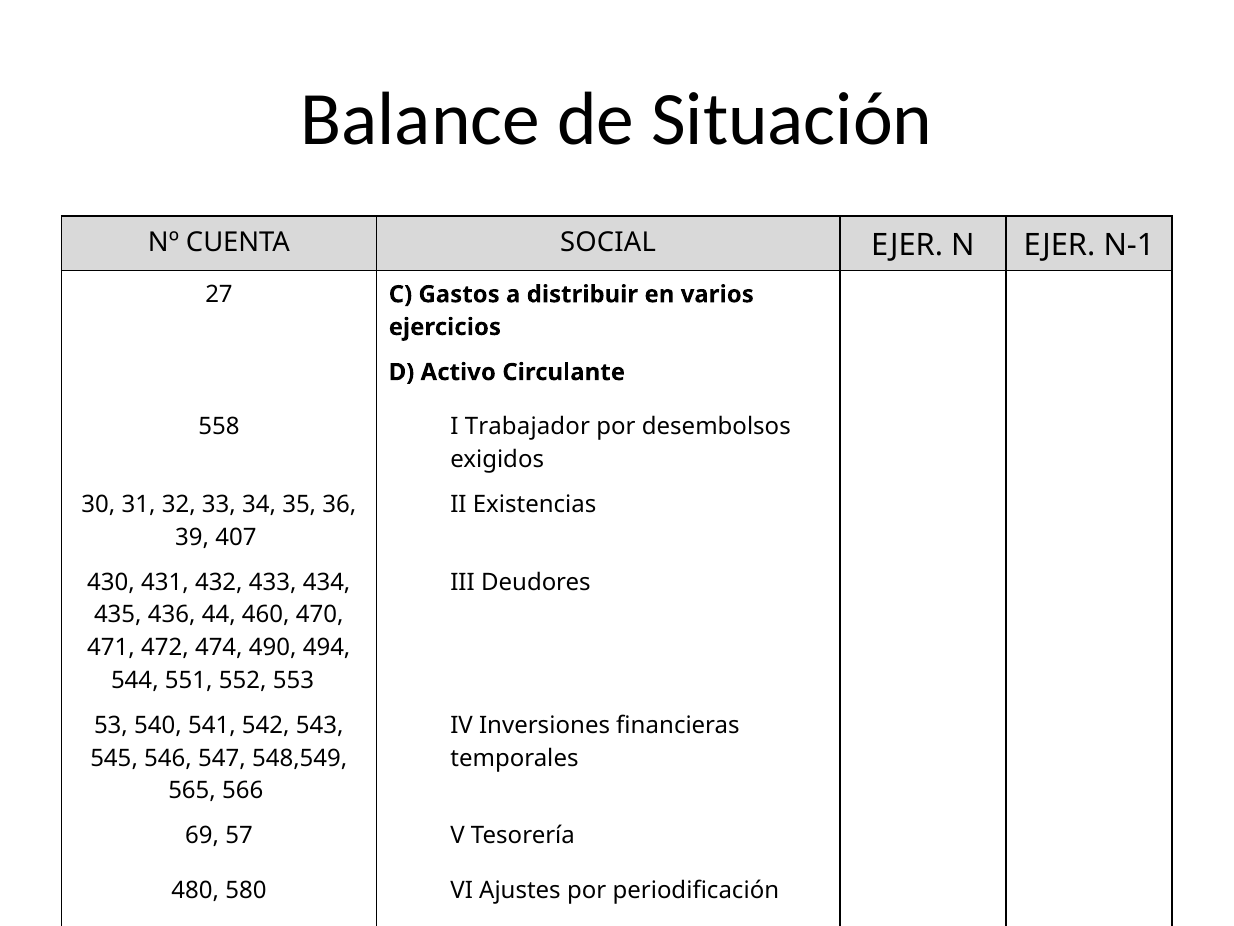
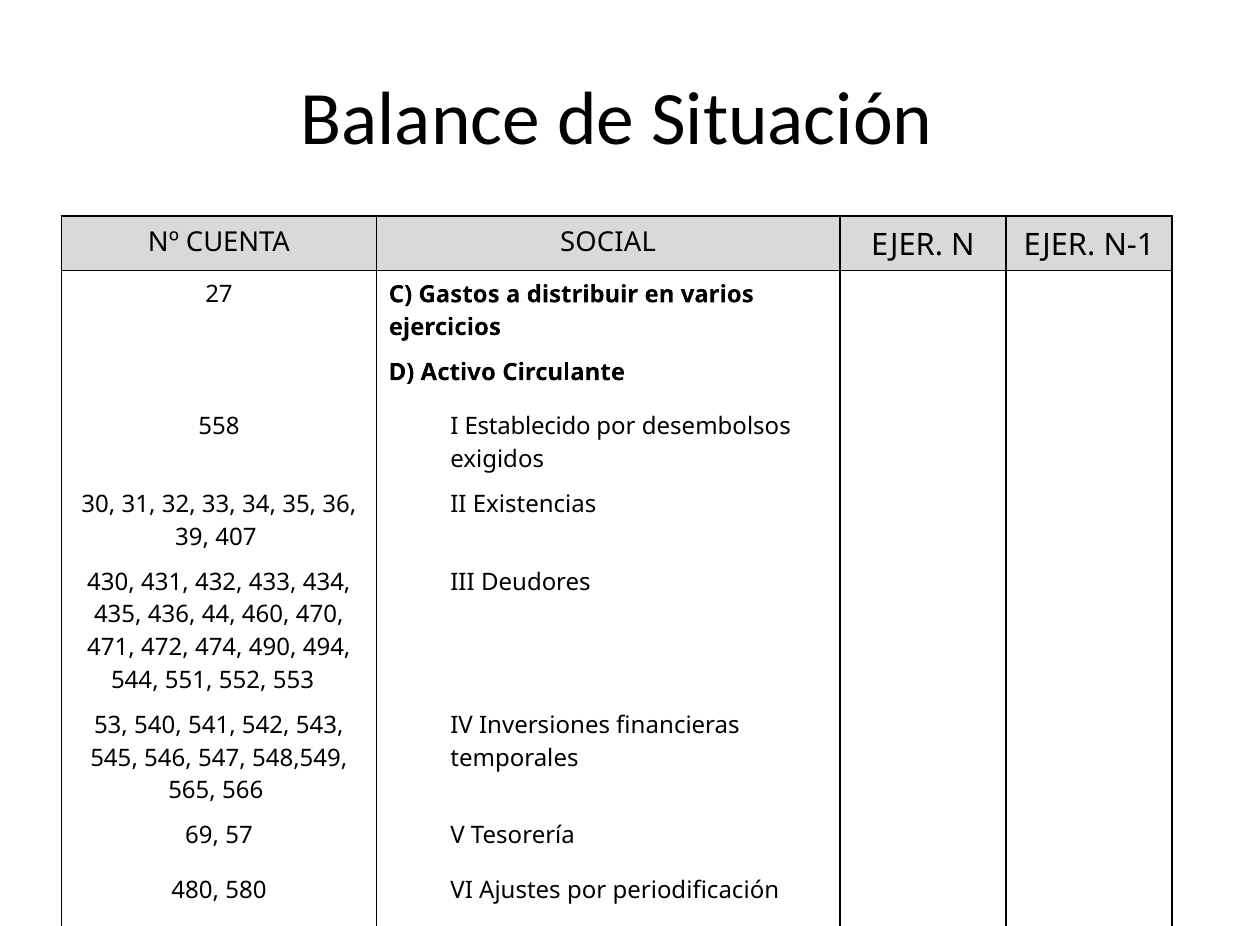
Trabajador: Trabajador -> Establecido (528, 426)
